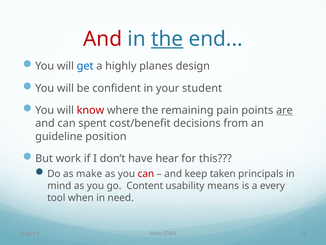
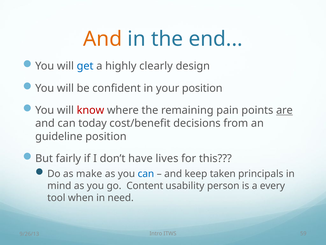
And colour: red -> orange (103, 39)
the underline: present -> none (167, 39)
planes: planes -> clearly (156, 66)
your student: student -> position (202, 88)
spent: spent -> today (93, 123)
work: work -> fairly (68, 158)
hear: hear -> lives (167, 158)
can colour: red -> blue (146, 173)
means: means -> person (223, 185)
